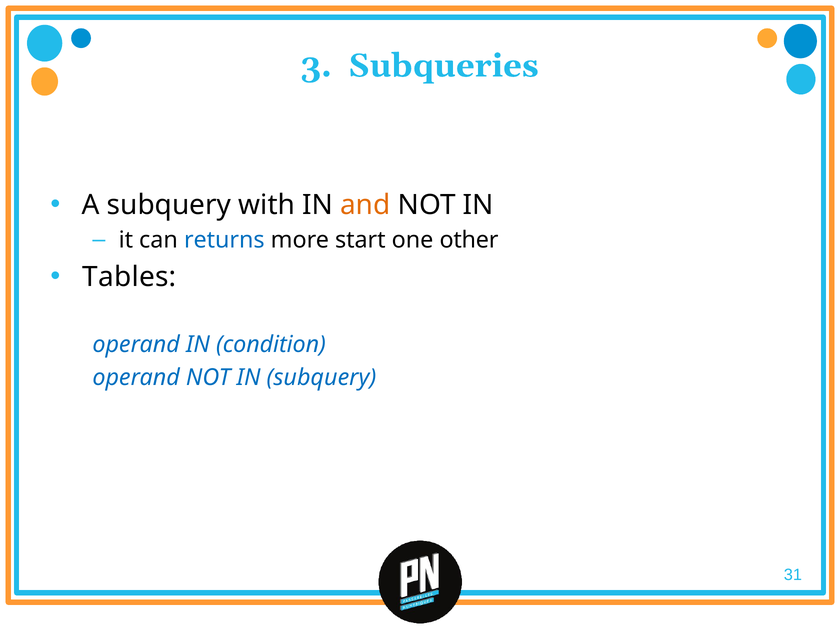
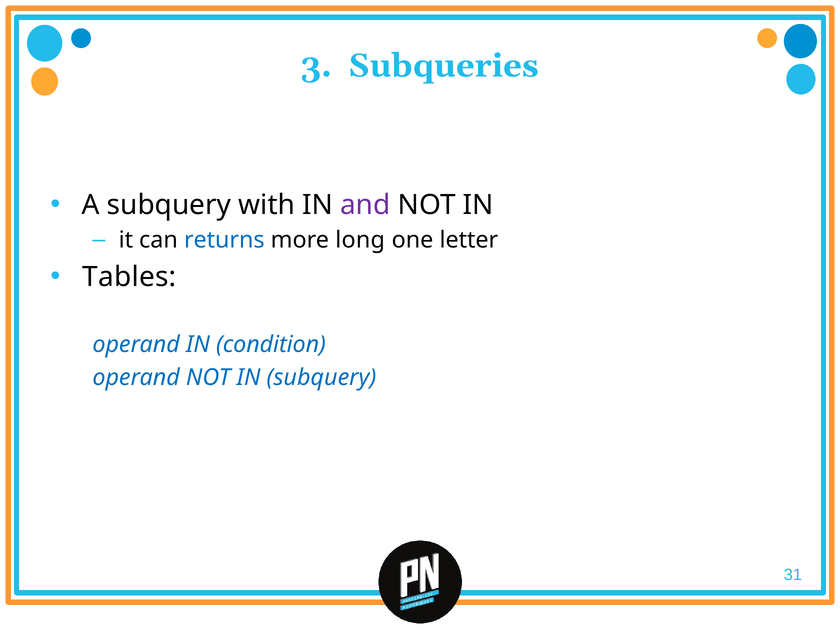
and colour: orange -> purple (365, 205)
start: start -> long (360, 240)
other: other -> letter (469, 240)
